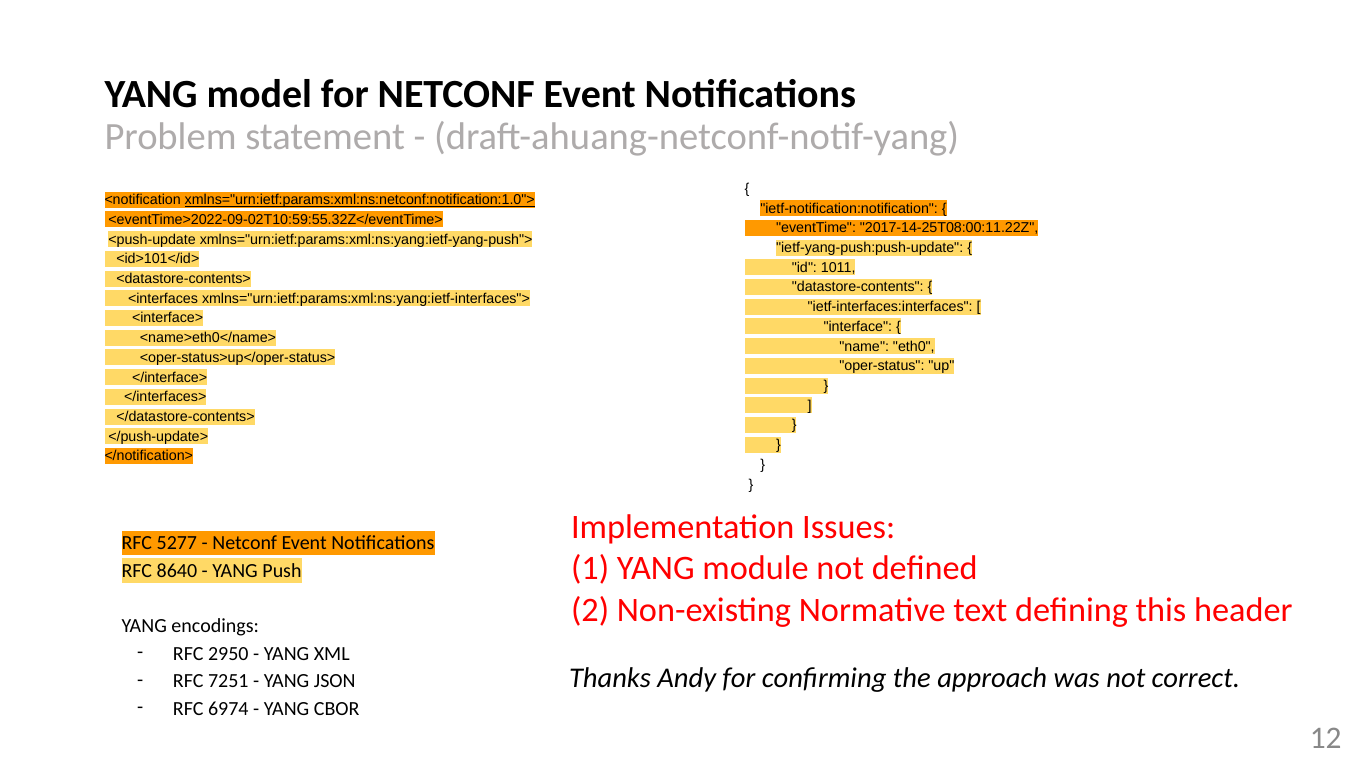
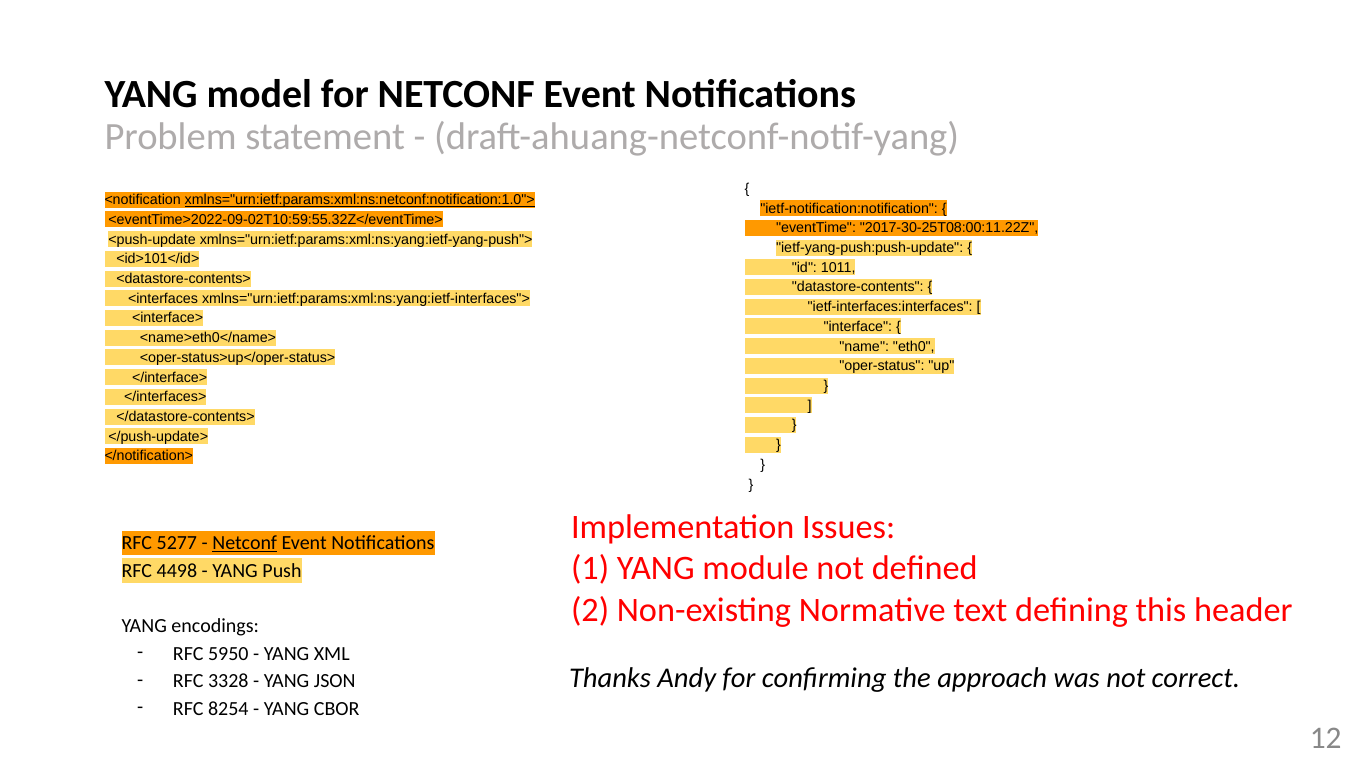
2017-14-25T08:00:11.22Z: 2017-14-25T08:00:11.22Z -> 2017-30-25T08:00:11.22Z (949, 228)
Netconf underline: none -> present (245, 543)
8640: 8640 -> 4498 (177, 571)
2950: 2950 -> 5950 (228, 654)
7251: 7251 -> 3328 (228, 681)
6974: 6974 -> 8254 (228, 709)
